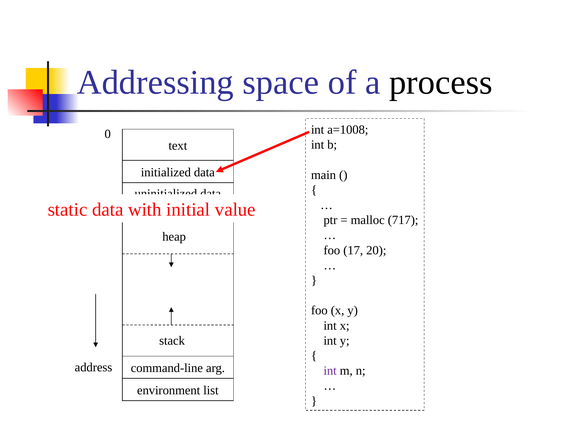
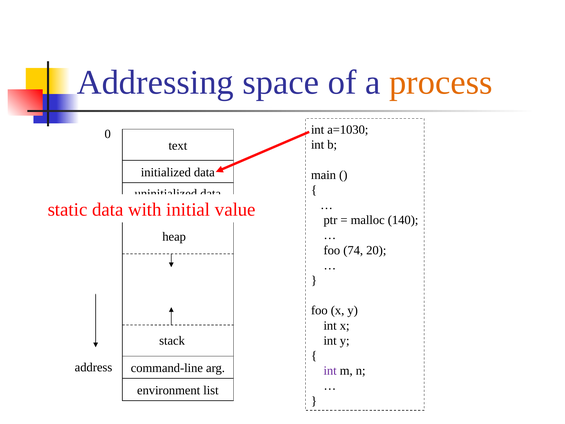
process colour: black -> orange (441, 82)
a=1008: a=1008 -> a=1030 (348, 130)
717: 717 -> 140 (403, 220)
17: 17 -> 74 (353, 250)
